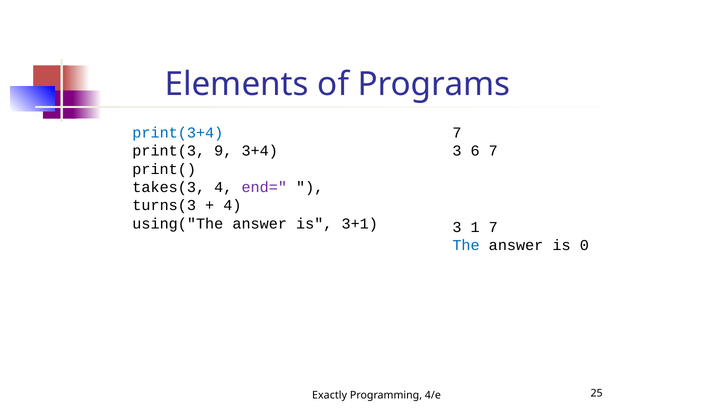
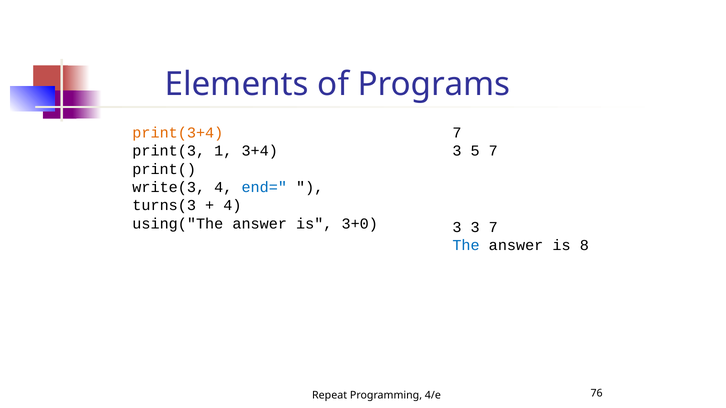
print(3+4 colour: blue -> orange (178, 133)
9: 9 -> 1 (223, 151)
6: 6 -> 5 (475, 151)
takes(3: takes(3 -> write(3 (169, 187)
end= colour: purple -> blue (264, 187)
3+1: 3+1 -> 3+0 (360, 224)
3 1: 1 -> 3 (475, 227)
0: 0 -> 8 (584, 246)
Exactly: Exactly -> Repeat (330, 396)
25: 25 -> 76 (597, 394)
